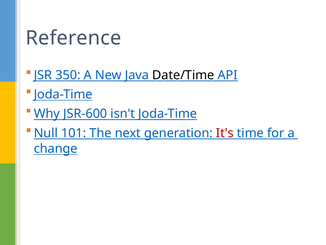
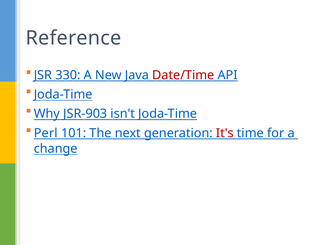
350: 350 -> 330 (68, 75)
Date/Time colour: black -> red (183, 75)
JSR-600: JSR-600 -> JSR-903 (85, 114)
Null: Null -> Perl (46, 133)
